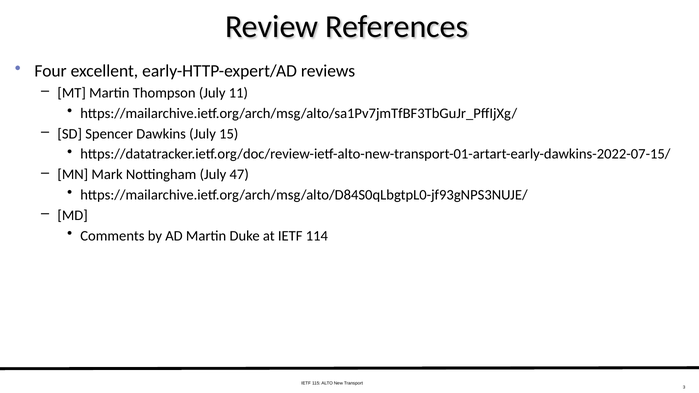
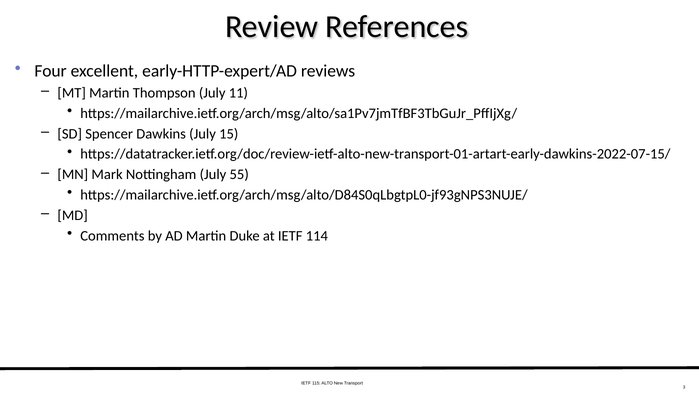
47: 47 -> 55 (239, 175)
